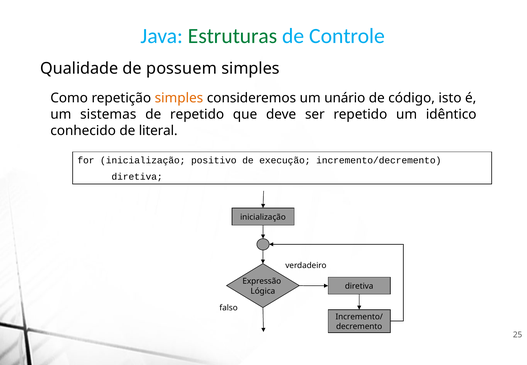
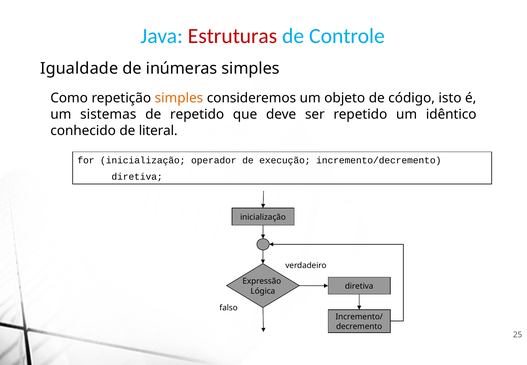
Estruturas colour: green -> red (233, 36)
Qualidade: Qualidade -> Igualdade (79, 68)
possuem: possuem -> inúmeras (182, 68)
unário: unário -> objeto (345, 98)
positivo: positivo -> operador (214, 160)
